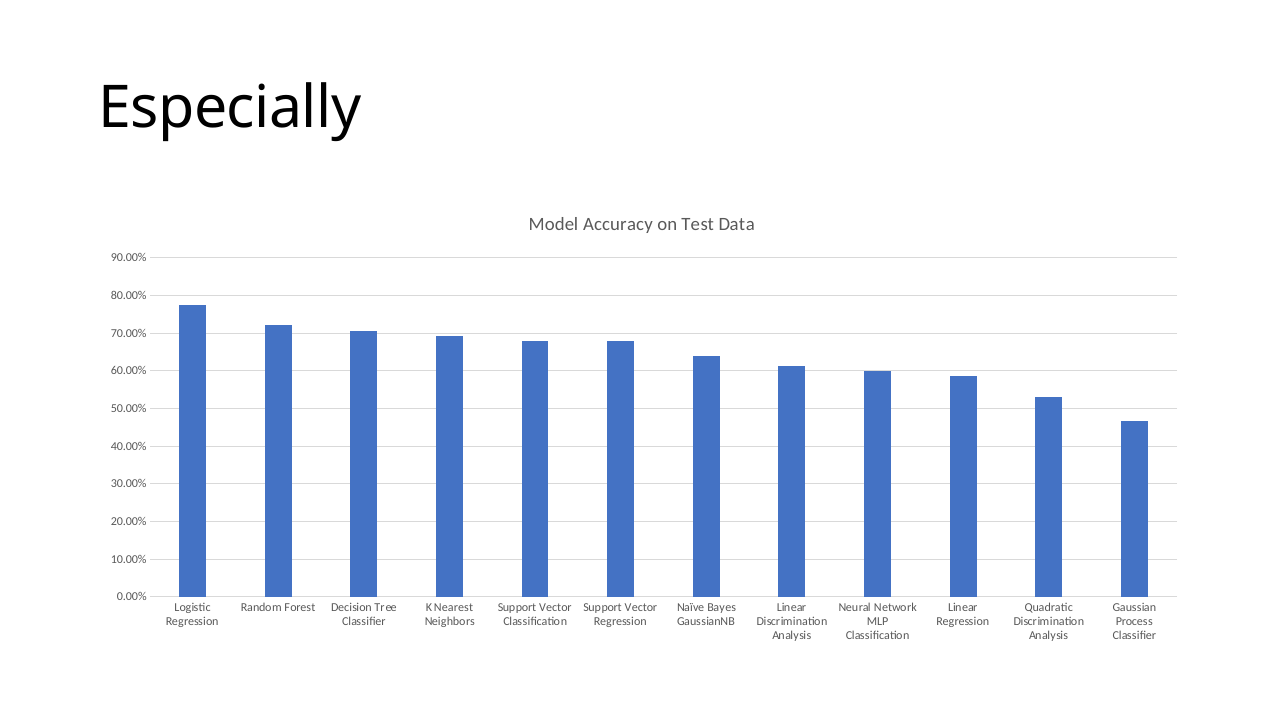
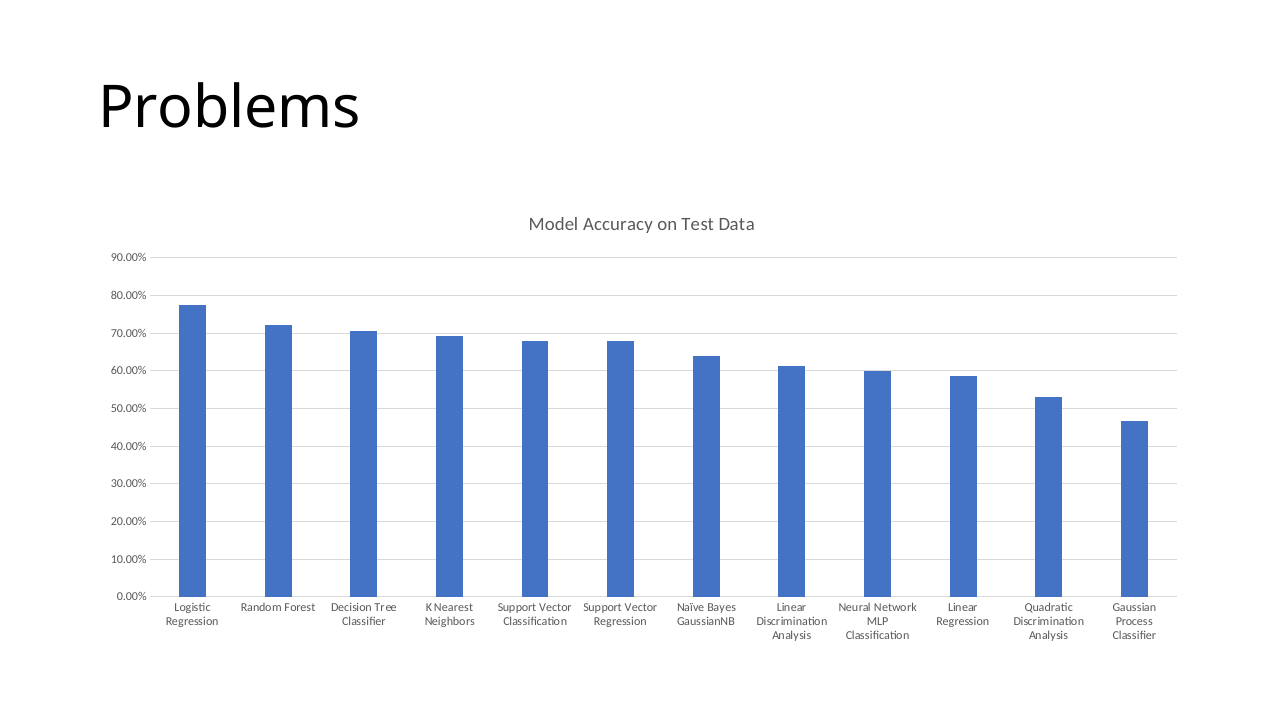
Especially: Especially -> Problems (230, 108)
